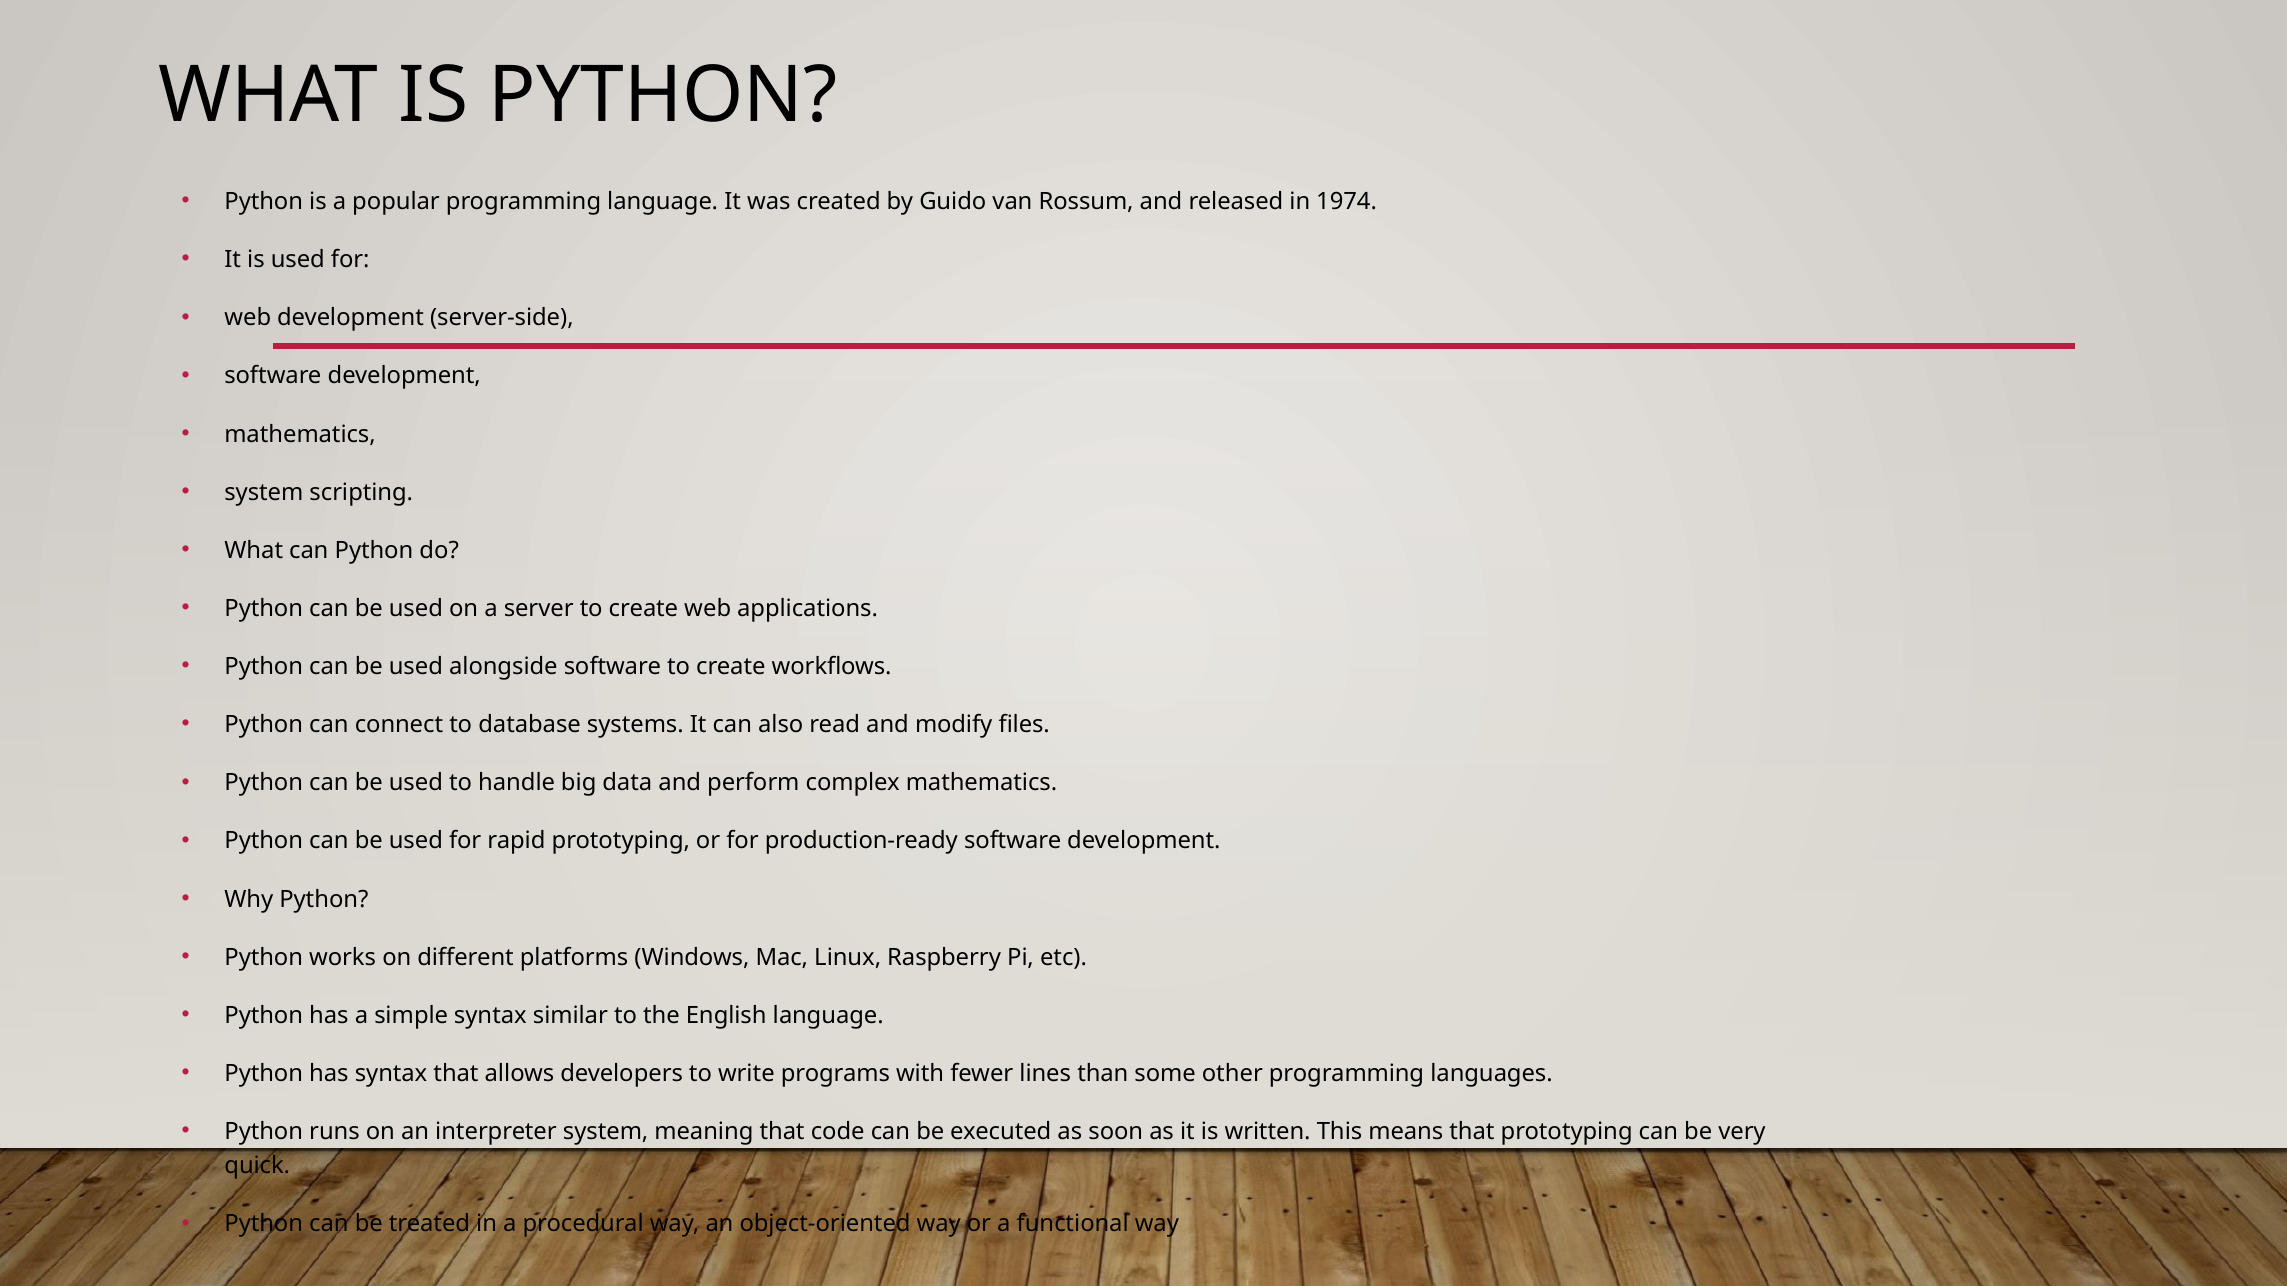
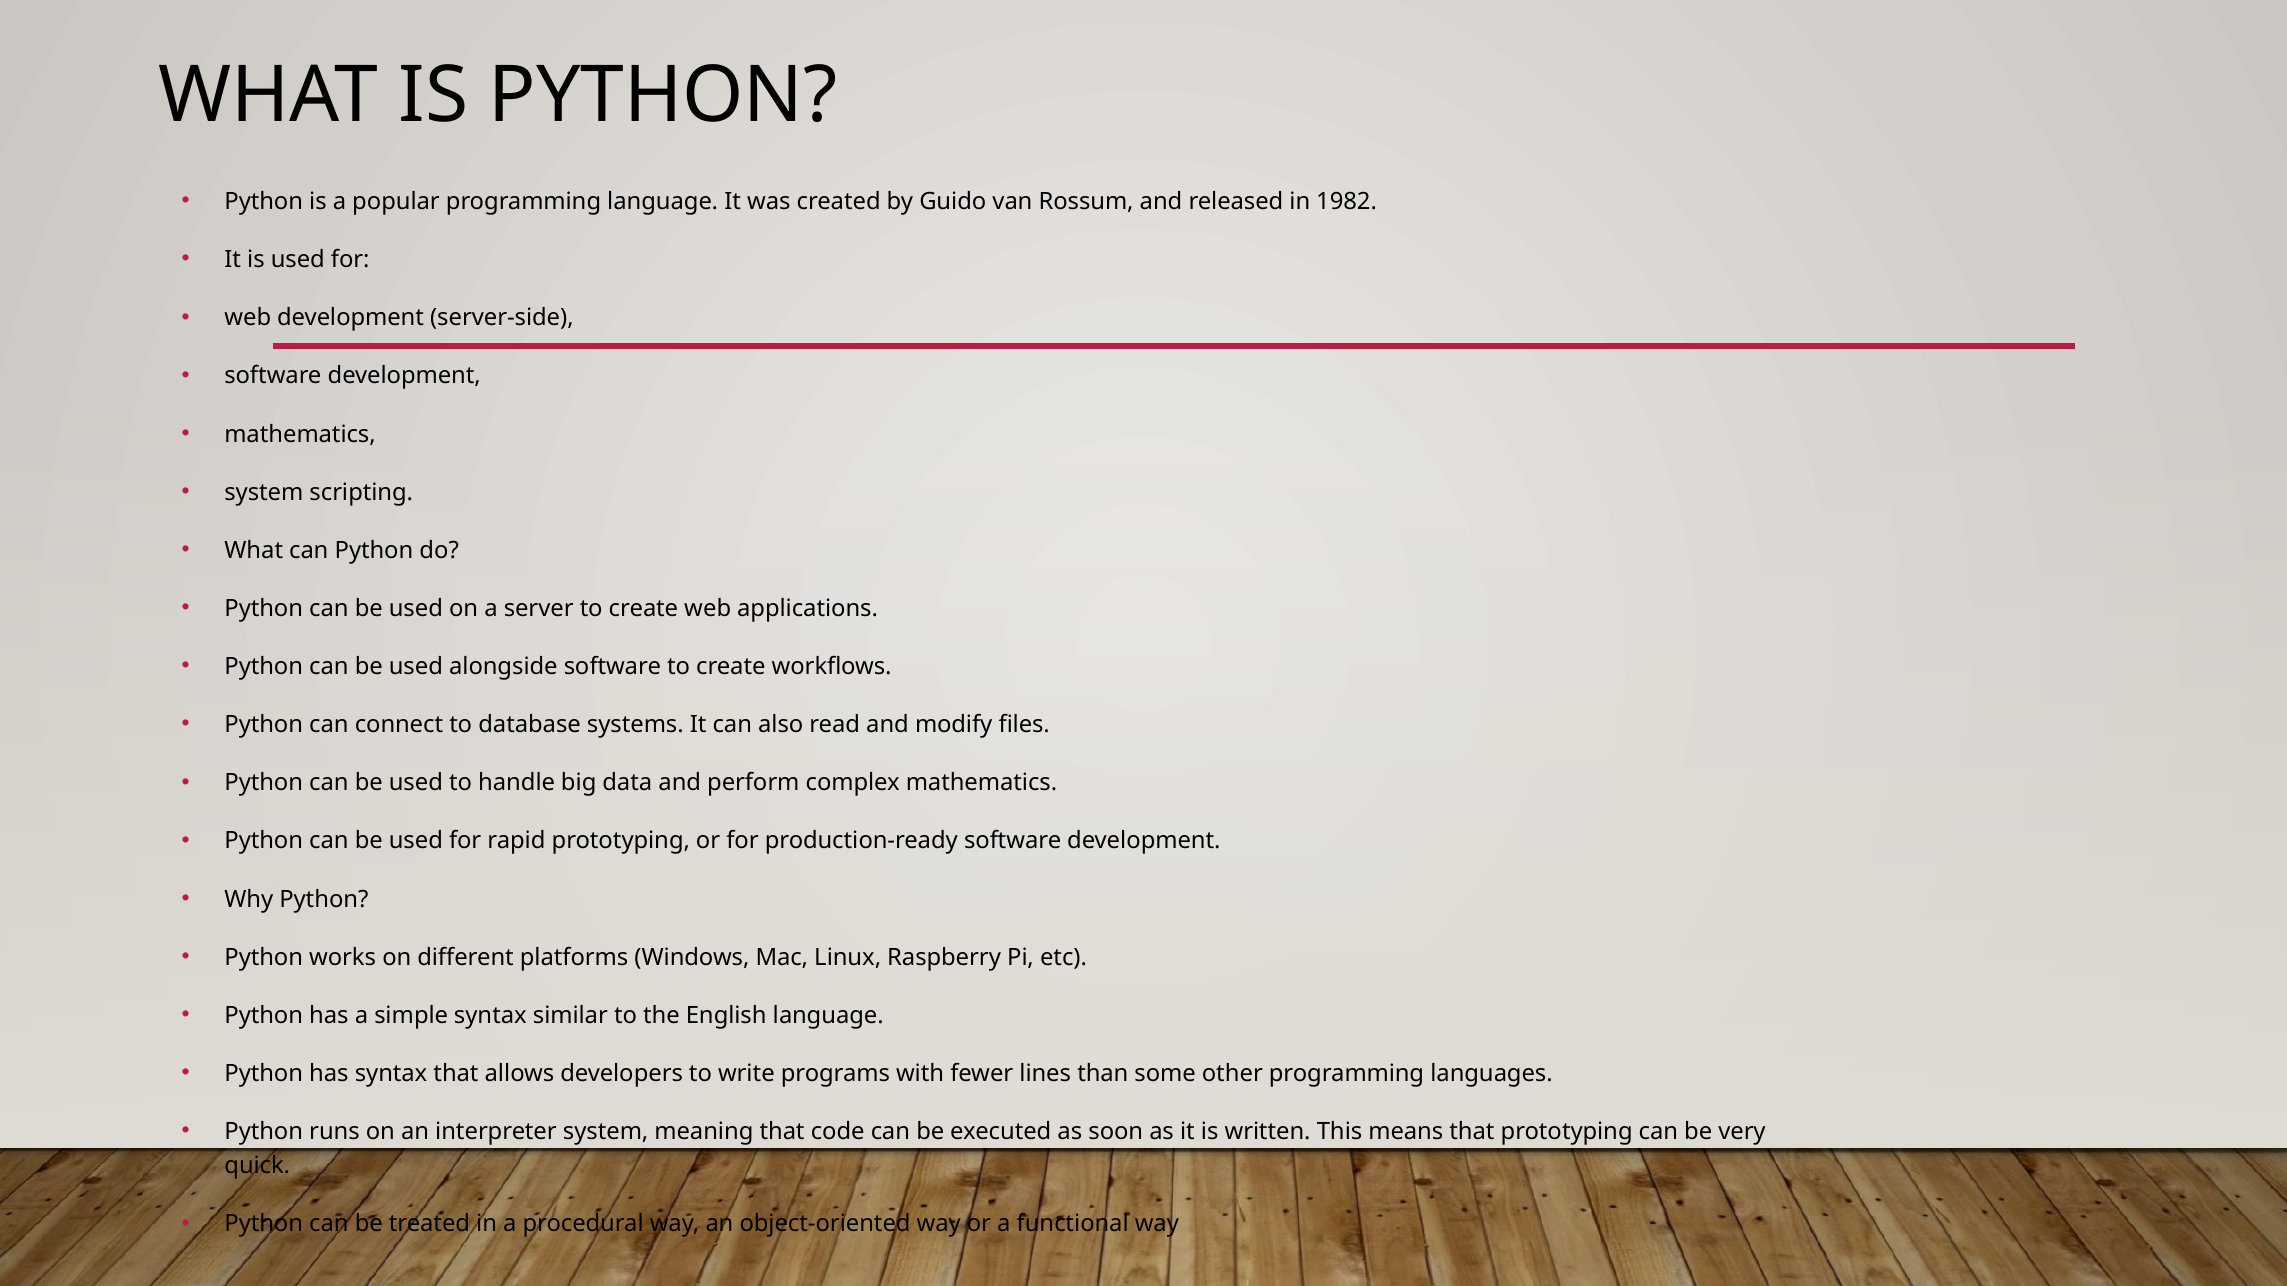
1974: 1974 -> 1982 (1347, 202)
